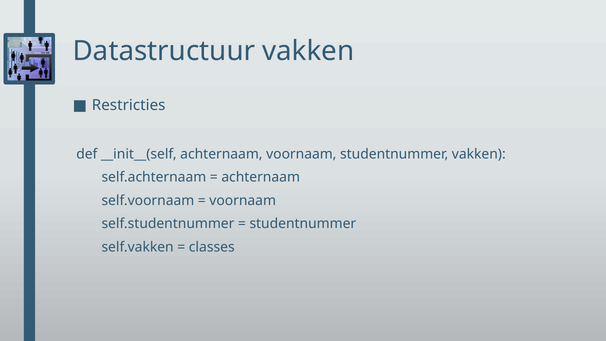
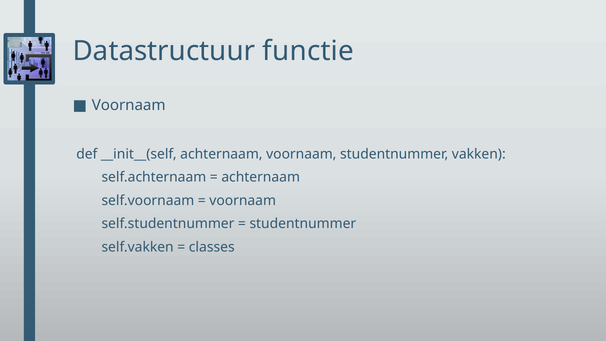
Datastructuur vakken: vakken -> functie (308, 51)
Restricties: Restricties -> Voornaam (129, 105)
